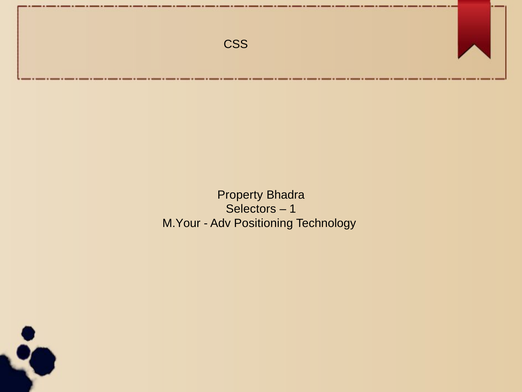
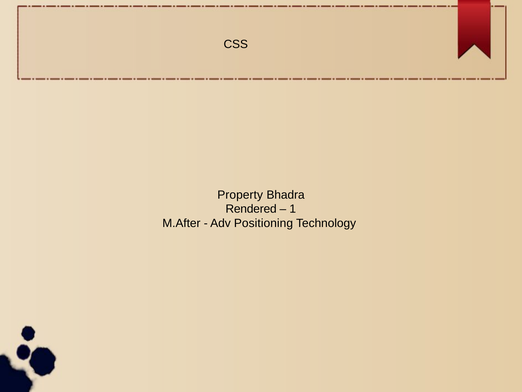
Selectors: Selectors -> Rendered (251, 209)
M.Your: M.Your -> M.After (181, 223)
